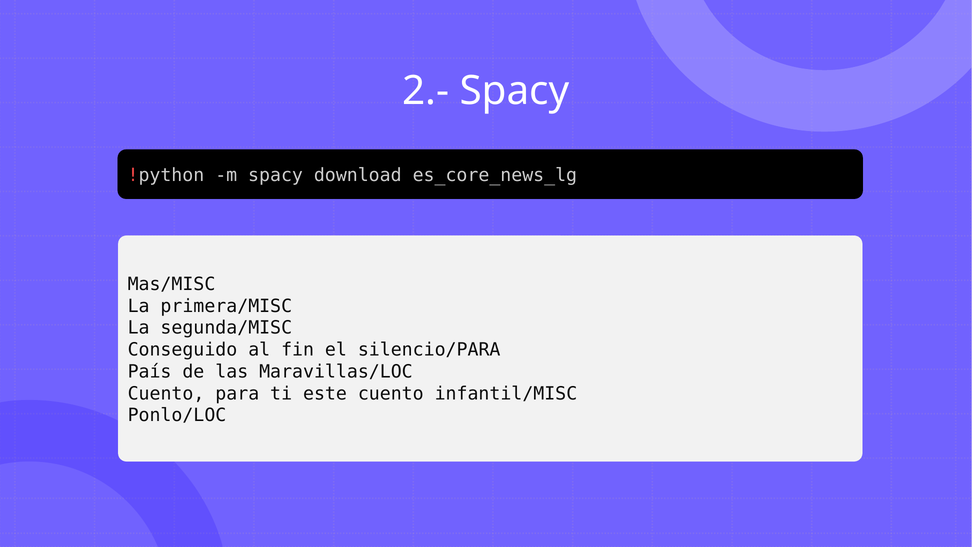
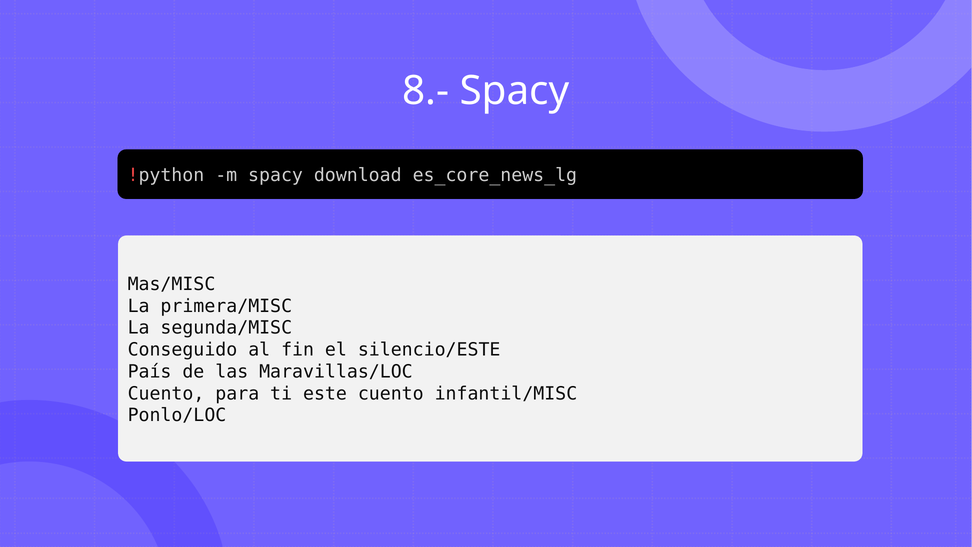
2.-: 2.- -> 8.- (426, 91)
silencio/PARA: silencio/PARA -> silencio/ESTE (429, 350)
